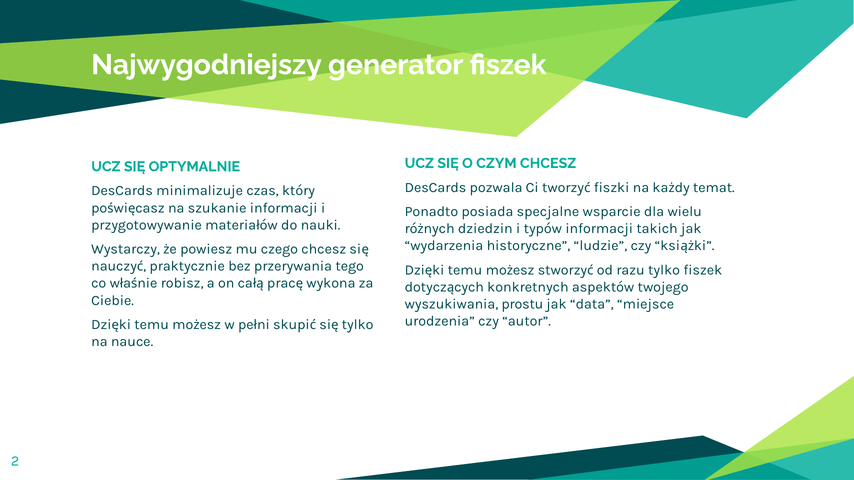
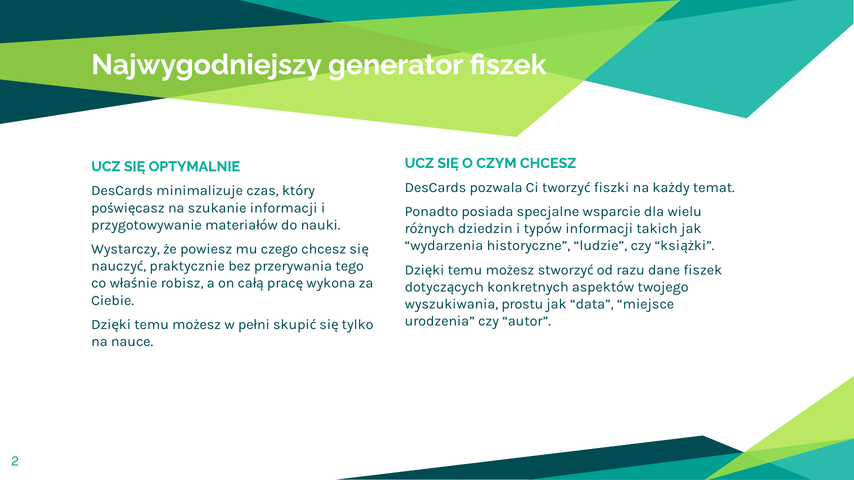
razu tylko: tylko -> dane (664, 270)
